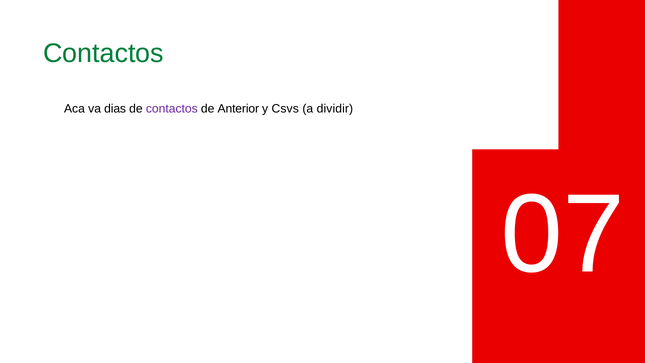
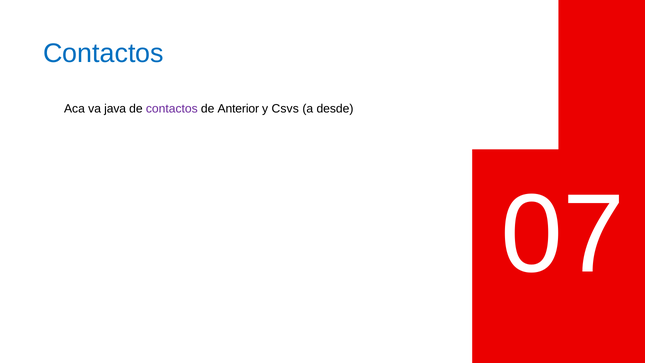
Contactos colour: green -> blue (103, 54)
dias: dias -> java (115, 109)
dividir: dividir -> desde (335, 109)
